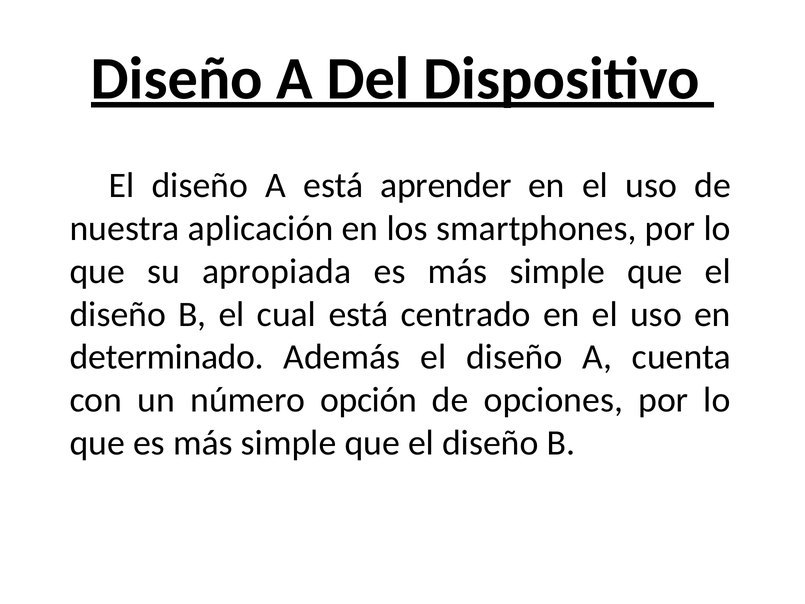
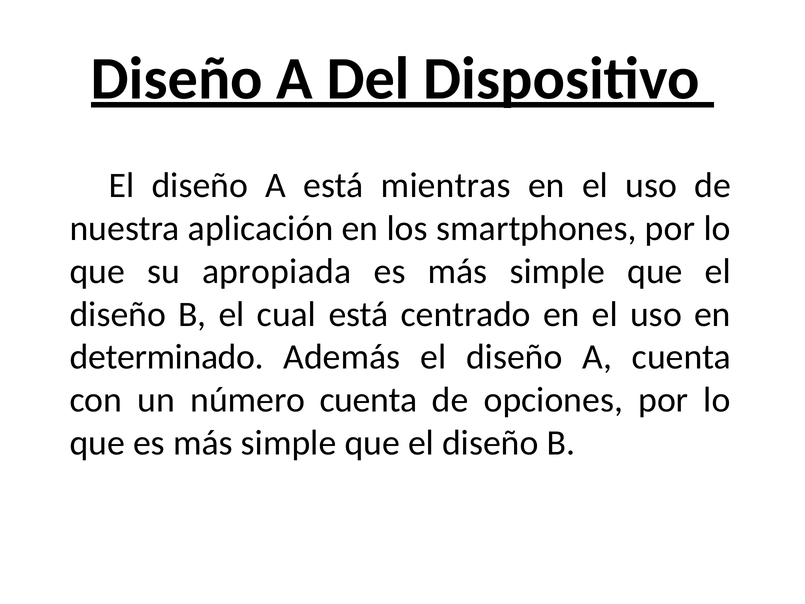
aprender: aprender -> mientras (446, 185)
número opción: opción -> cuenta (369, 400)
